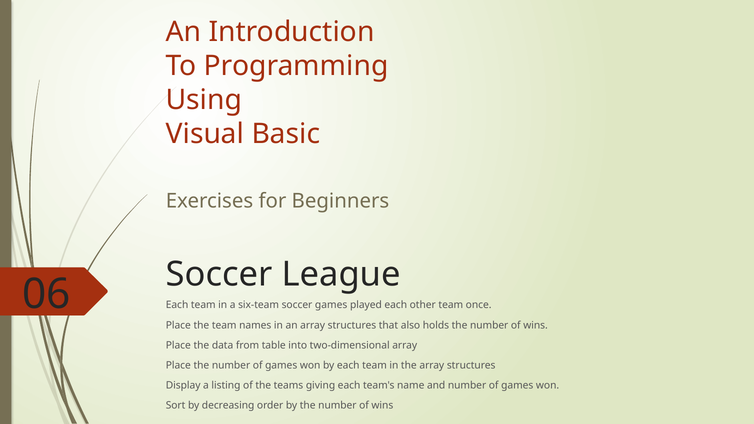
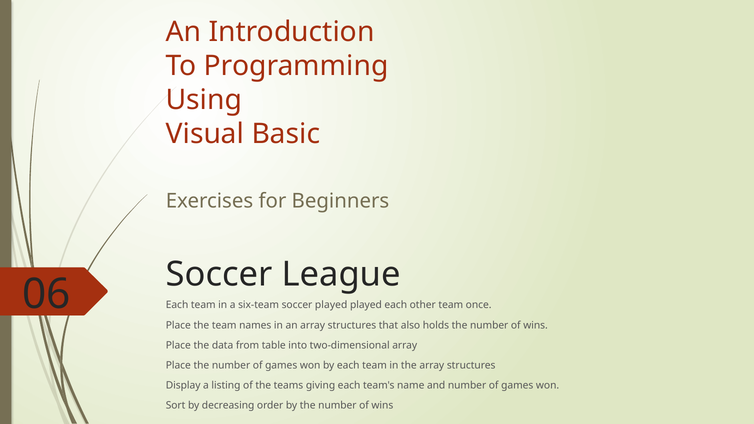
soccer games: games -> played (331, 305)
